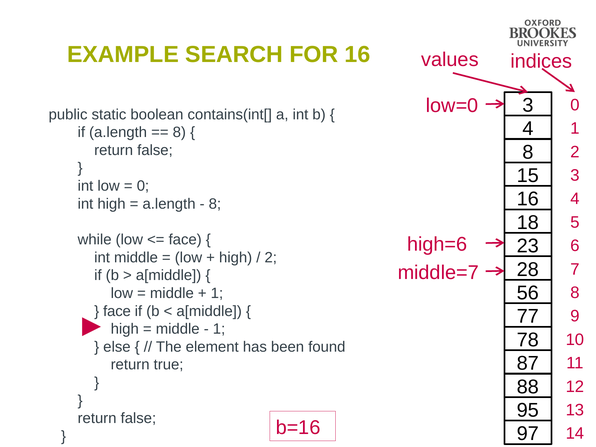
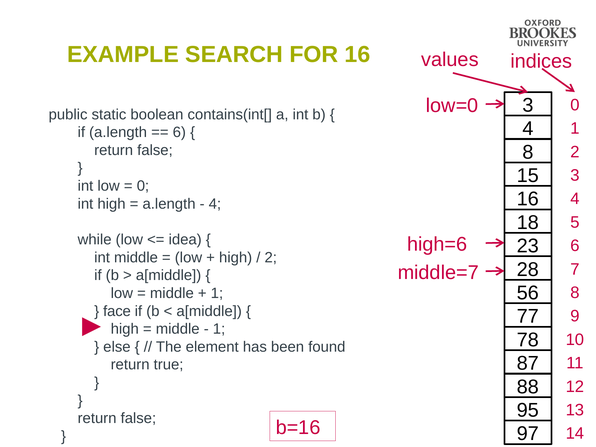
8: 8 -> 6 (179, 132)
8: 8 -> 4 (215, 204)
face: face -> idea (185, 240)
